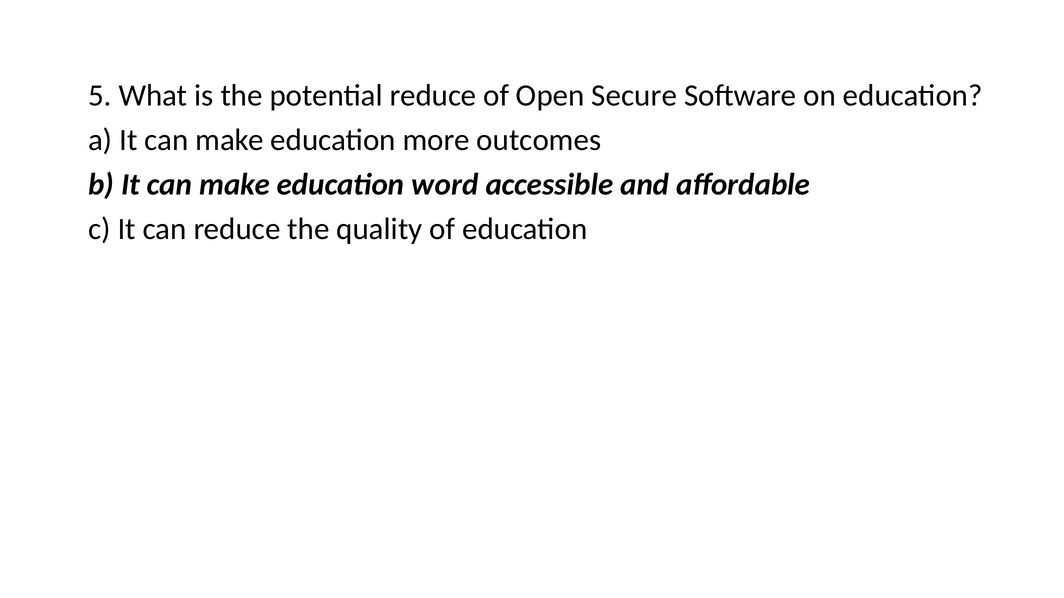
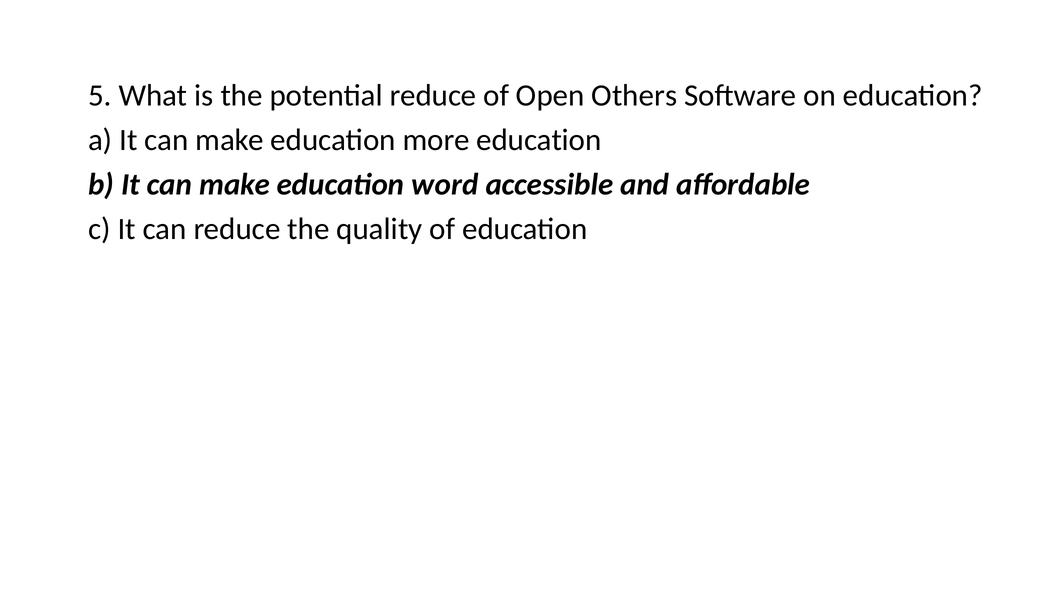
Secure: Secure -> Others (634, 95)
more outcomes: outcomes -> education (539, 140)
